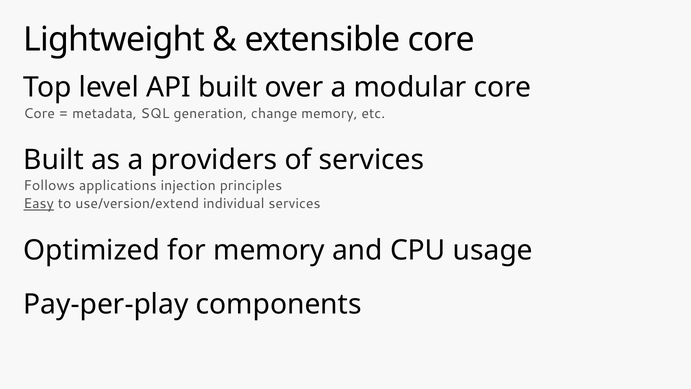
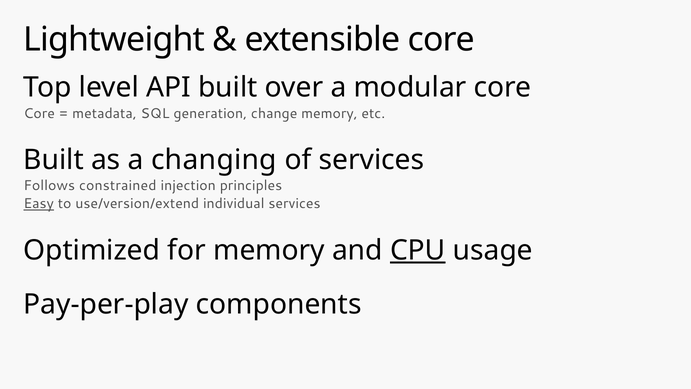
providers: providers -> changing (214, 160)
applications: applications -> constrained (118, 186)
CPU underline: none -> present (418, 250)
